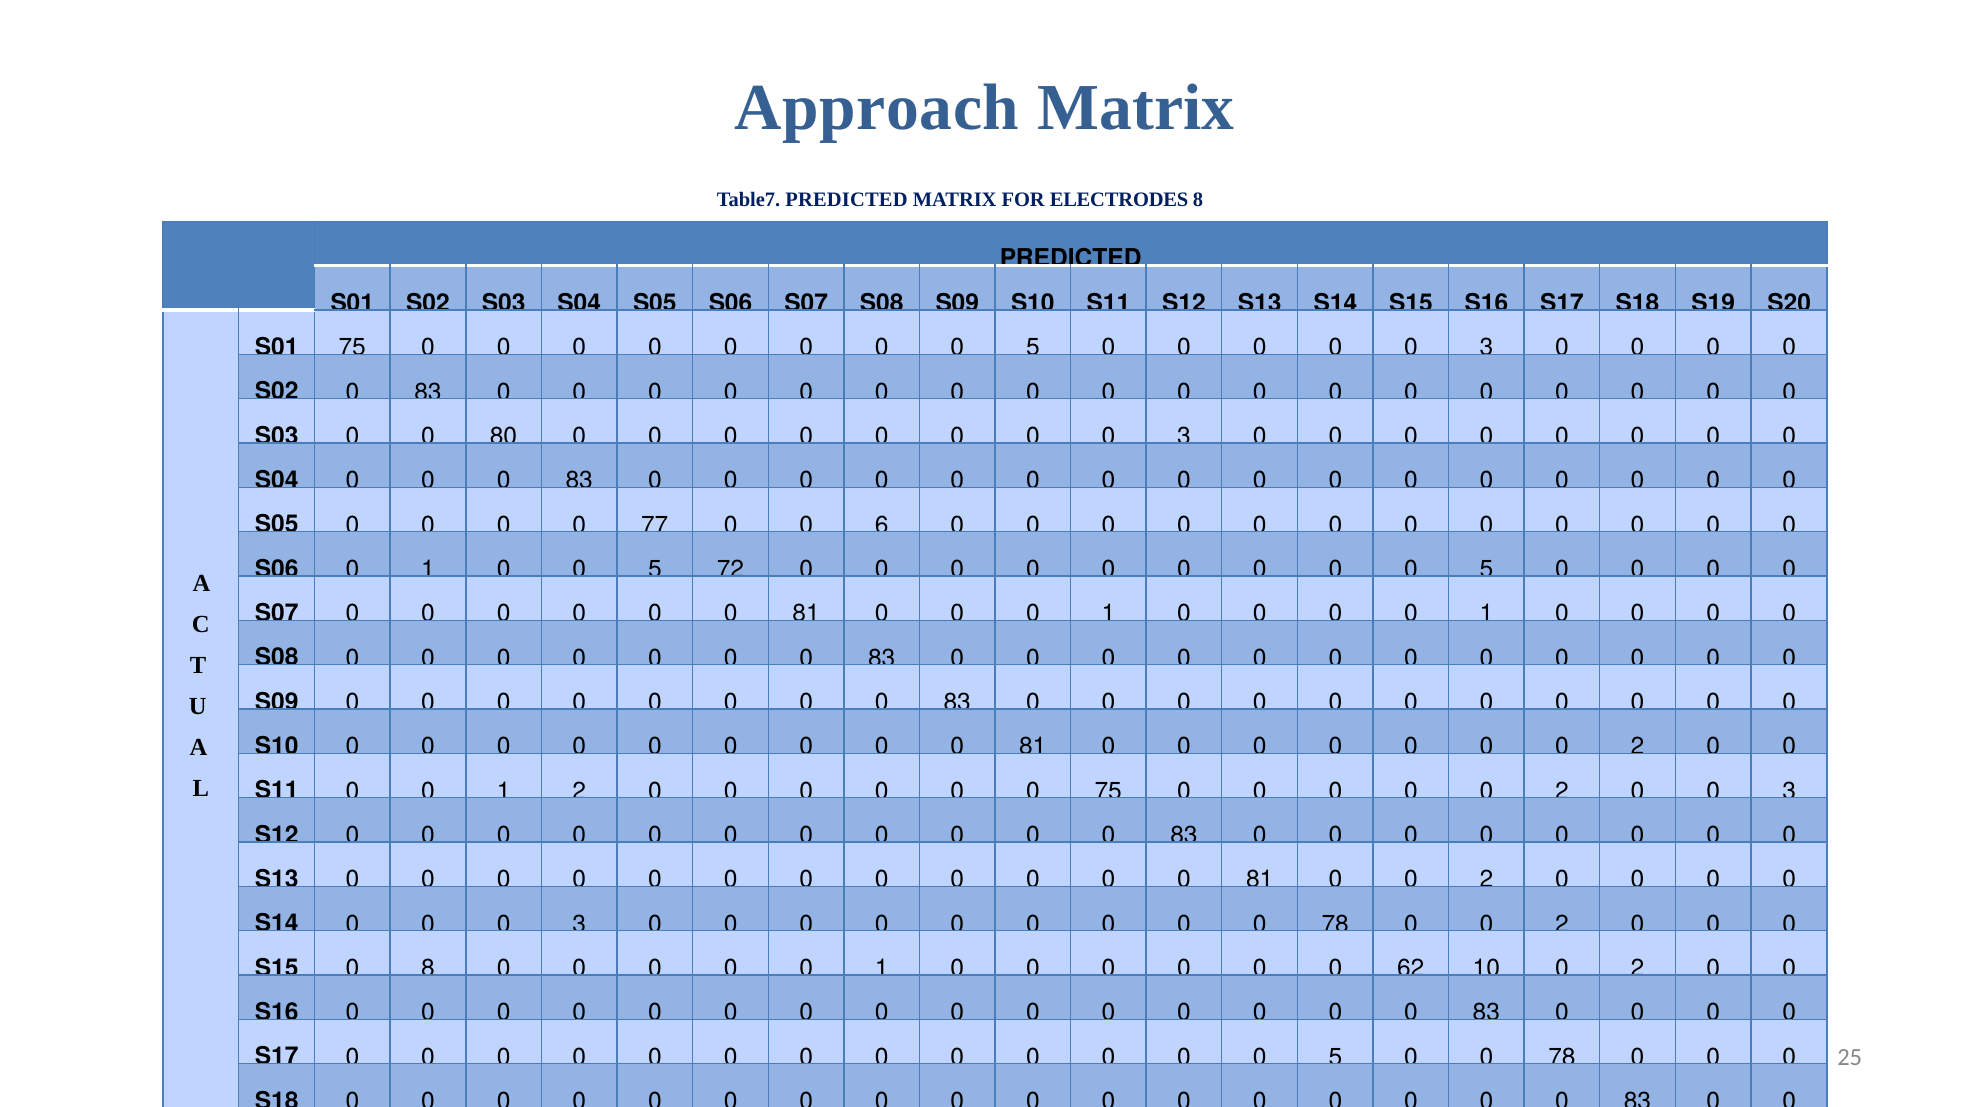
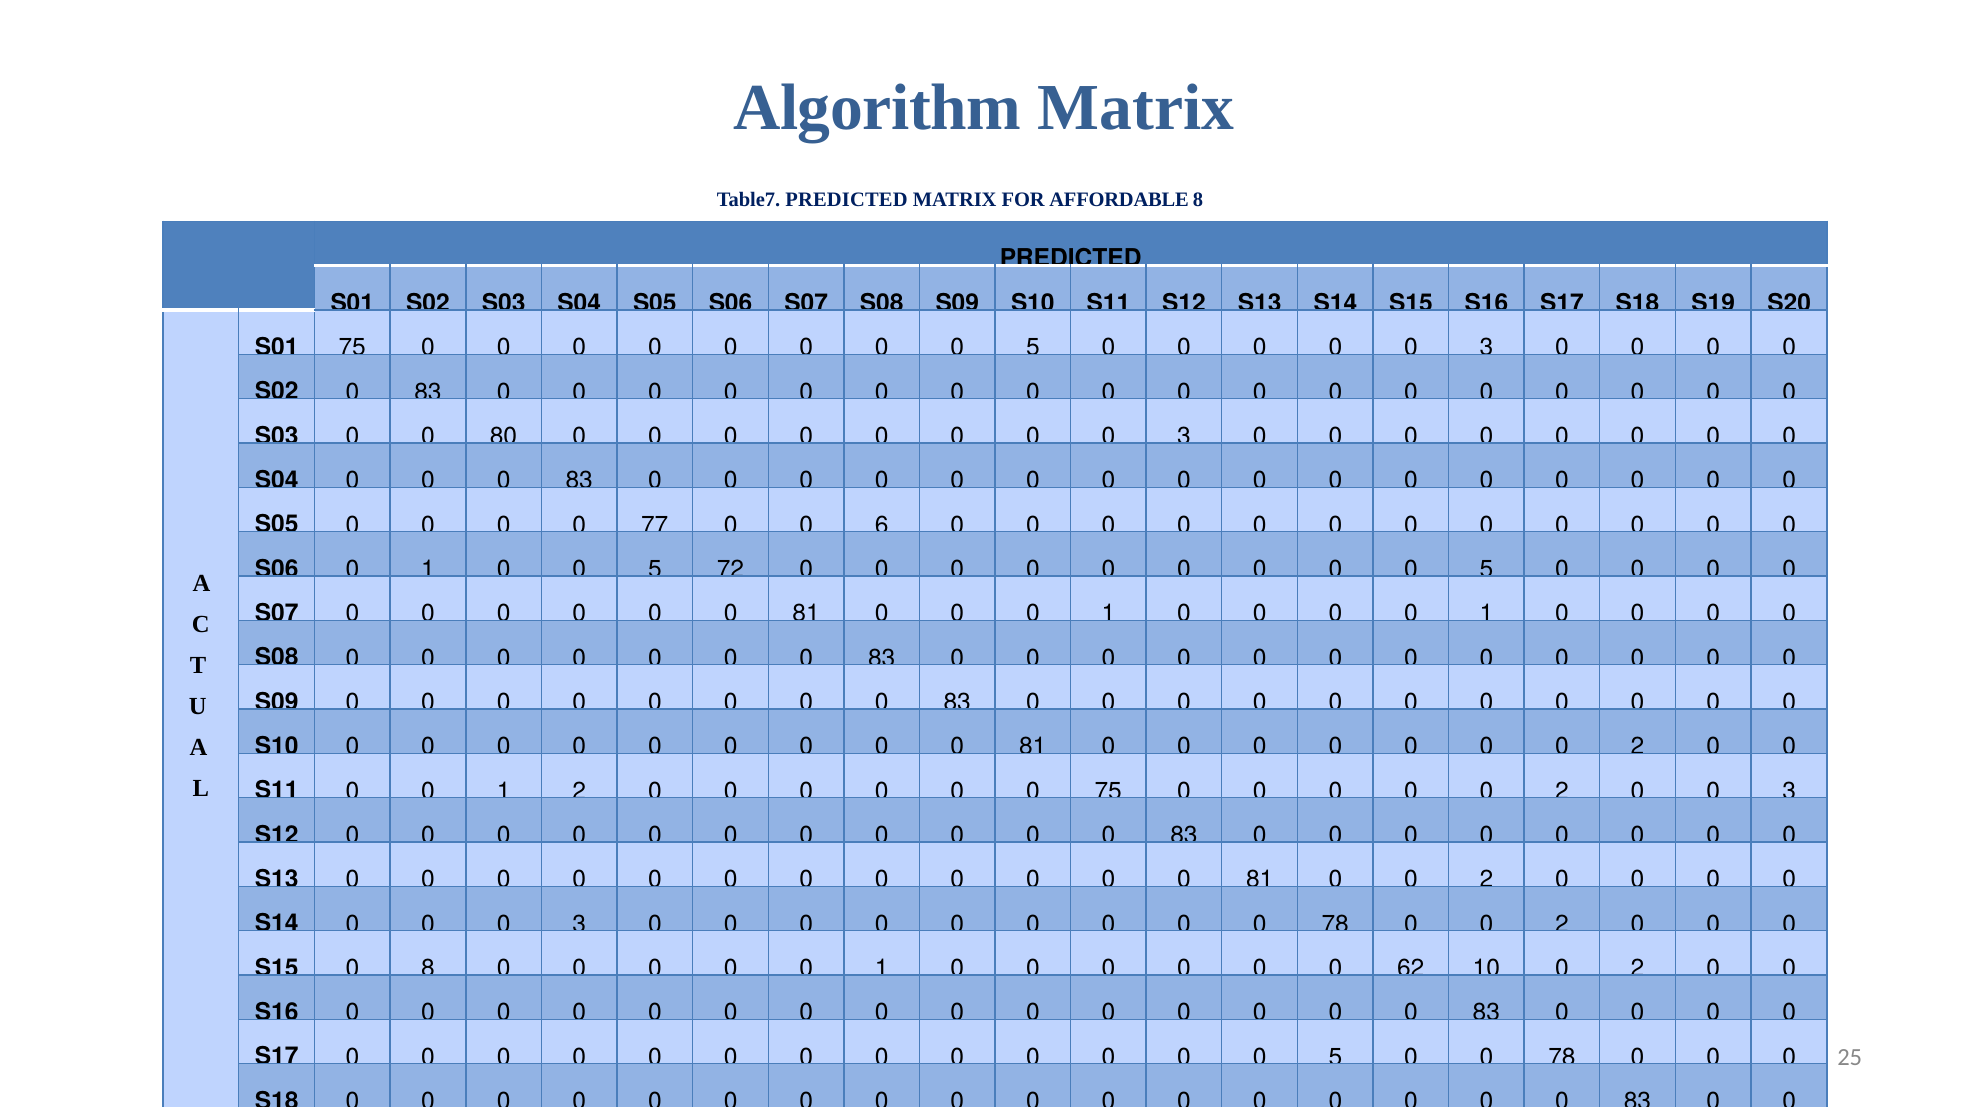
Approach: Approach -> Algorithm (877, 107)
ELECTRODES: ELECTRODES -> AFFORDABLE (1119, 200)
